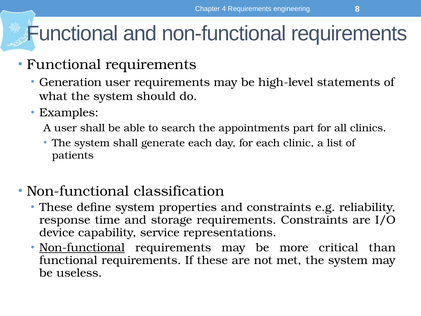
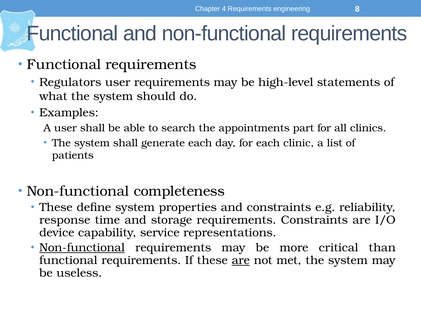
Generation: Generation -> Regulators (70, 82)
classification: classification -> completeness (179, 191)
are underline: none -> present (241, 260)
